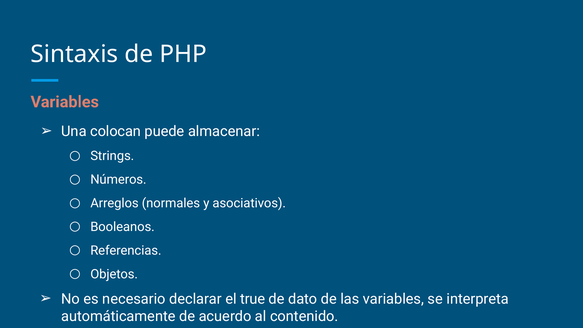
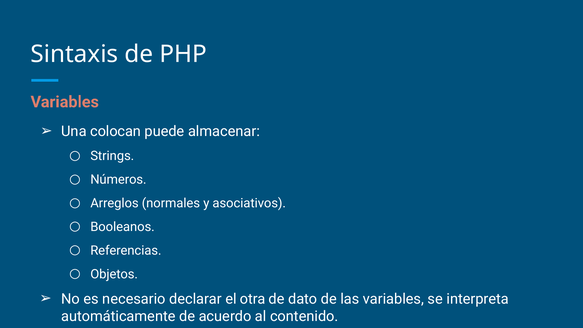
true: true -> otra (253, 299)
